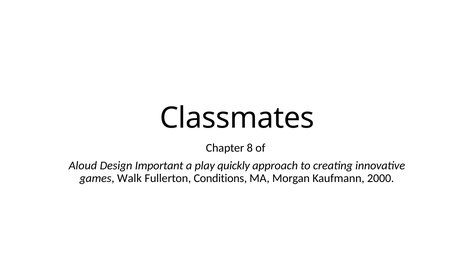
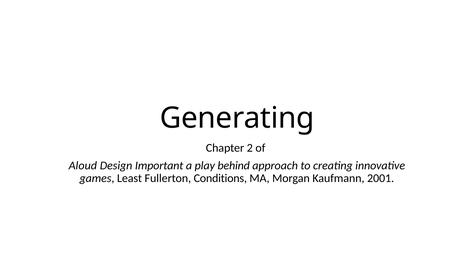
Classmates: Classmates -> Generating (237, 118)
8: 8 -> 2 (250, 148)
quickly: quickly -> behind (234, 166)
Walk: Walk -> Least (130, 179)
2000: 2000 -> 2001 (381, 179)
